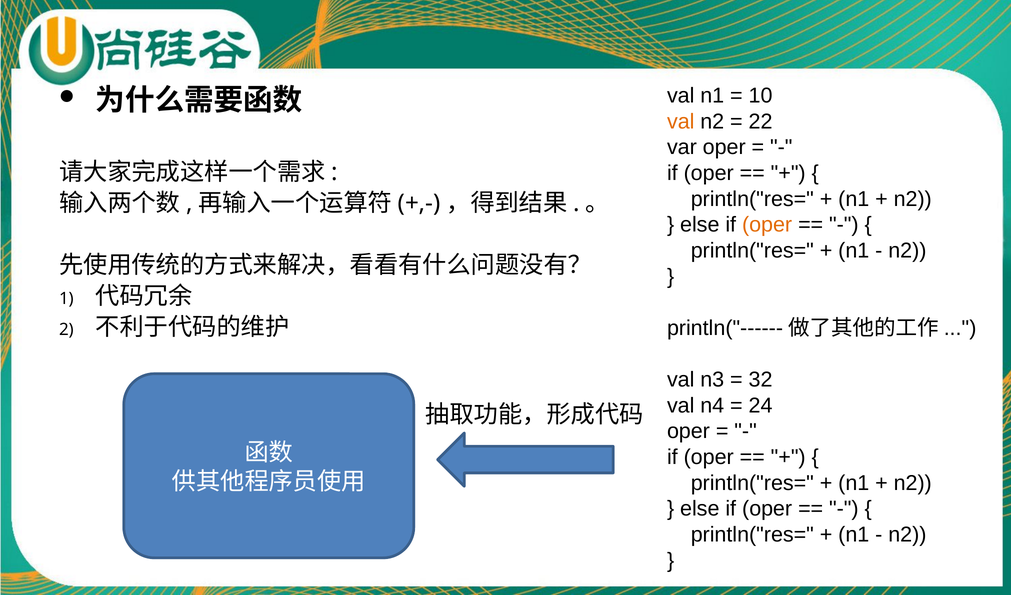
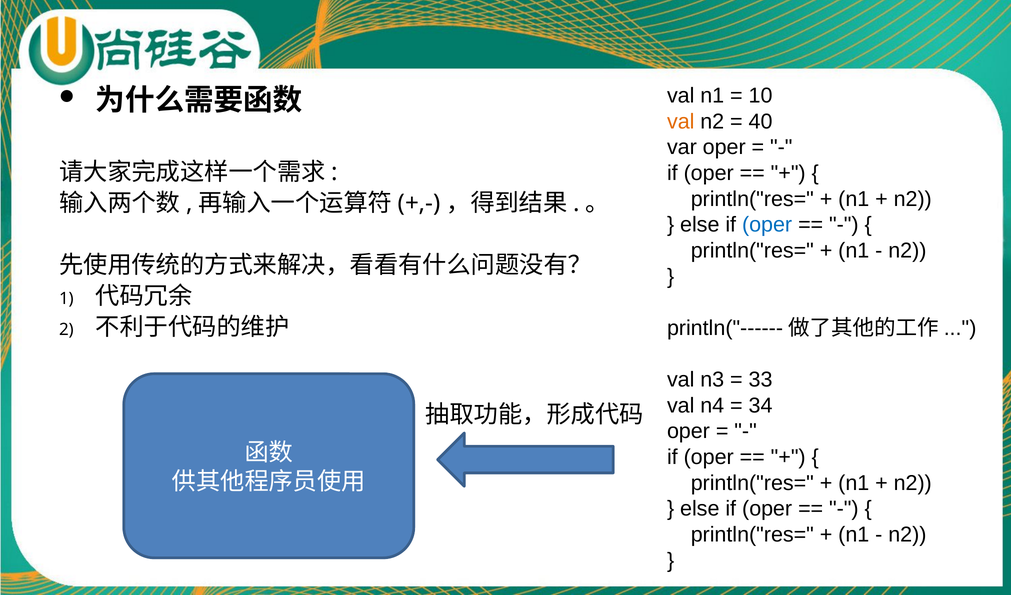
22: 22 -> 40 (761, 122)
oper colour: orange -> blue (767, 225)
32: 32 -> 33 (761, 380)
24: 24 -> 34 (761, 406)
